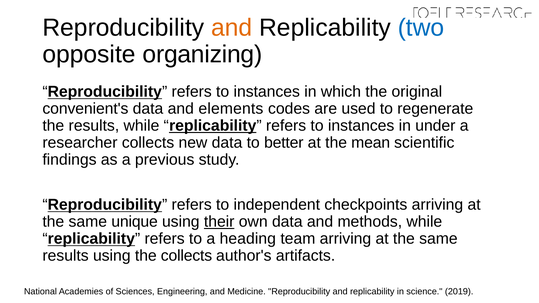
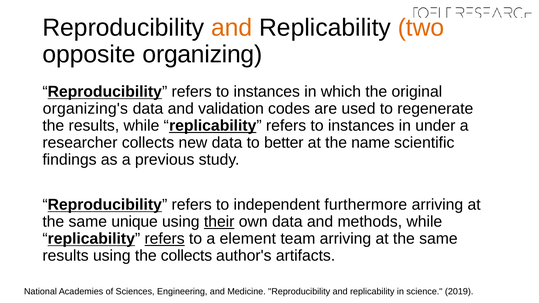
two colour: blue -> orange (421, 28)
convenient's: convenient's -> organizing's (85, 109)
elements: elements -> validation (231, 109)
mean: mean -> name (371, 143)
checkpoints: checkpoints -> furthermore (366, 205)
refers underline: none -> present (165, 239)
heading: heading -> element (248, 239)
